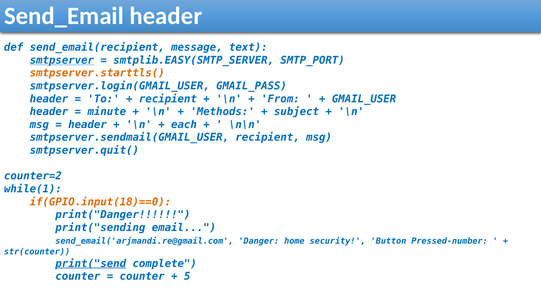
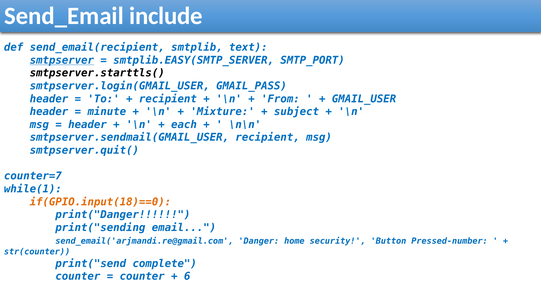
Send_Email header: header -> include (166, 16)
message: message -> smtplib (197, 47)
smtpserver.starttls( colour: orange -> black (97, 73)
Methods: Methods -> Mixture (223, 111)
counter=2: counter=2 -> counter=7 (33, 176)
print("send underline: present -> none (91, 263)
5: 5 -> 6 (187, 276)
